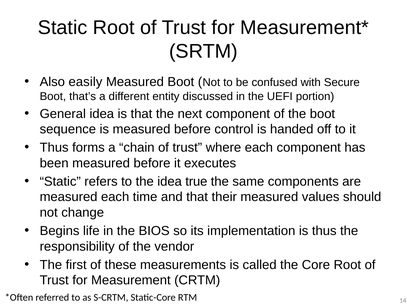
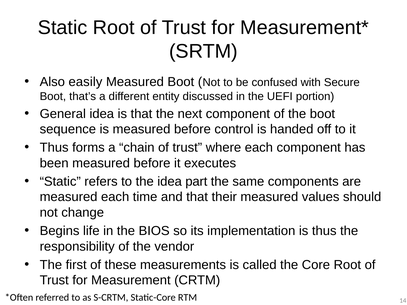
true: true -> part (196, 182)
